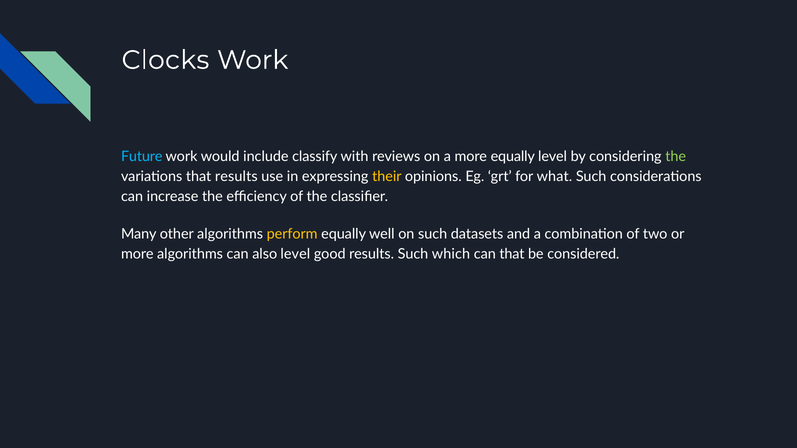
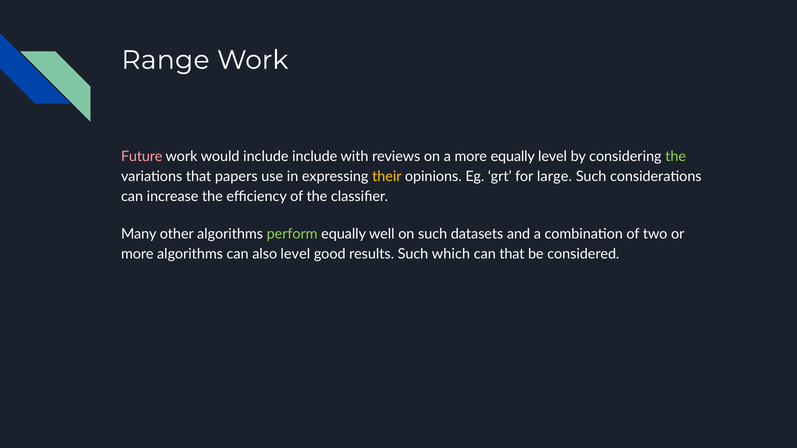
Clocks: Clocks -> Range (165, 60)
Future colour: light blue -> pink (142, 157)
include classify: classify -> include (315, 157)
that results: results -> papers (236, 177)
what: what -> large (554, 177)
perform colour: yellow -> light green (292, 234)
